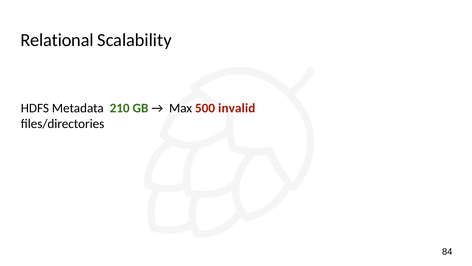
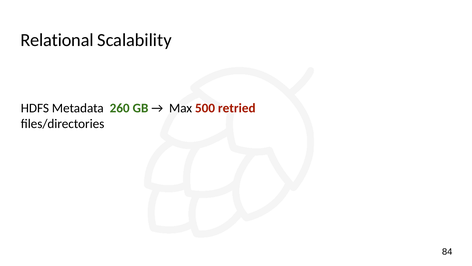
210: 210 -> 260 (120, 108)
invalid: invalid -> retried (237, 108)
